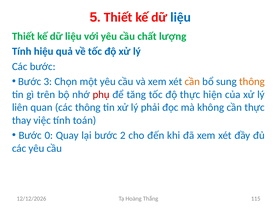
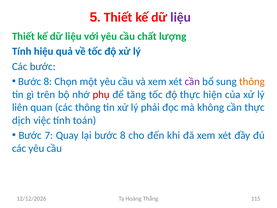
liệu colour: blue -> purple (181, 17)
3: 3 -> 8 (48, 81)
cần colour: orange -> purple (192, 81)
thay: thay -> dịch (21, 120)
0: 0 -> 7 (49, 135)
lại bước 2: 2 -> 8 (123, 135)
